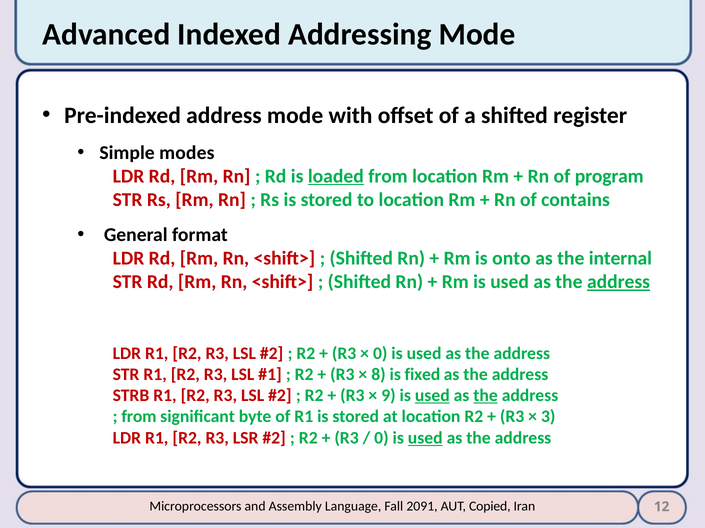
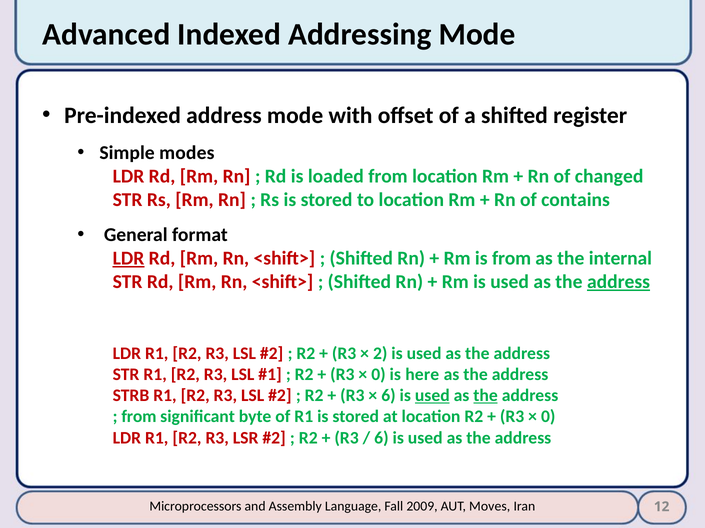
loaded underline: present -> none (336, 176)
program: program -> changed (609, 176)
LDR underline: none -> present (128, 259)
is onto: onto -> from (512, 259)
0: 0 -> 2 (380, 354)
8: 8 -> 0 (378, 375)
fixed: fixed -> here (422, 375)
9: 9 -> 6 (388, 396)
3: 3 -> 0 (548, 417)
0: 0 -> 6 (381, 438)
used underline: present -> none (425, 438)
2091: 2091 -> 2009 (422, 507)
Copied: Copied -> Moves (490, 507)
